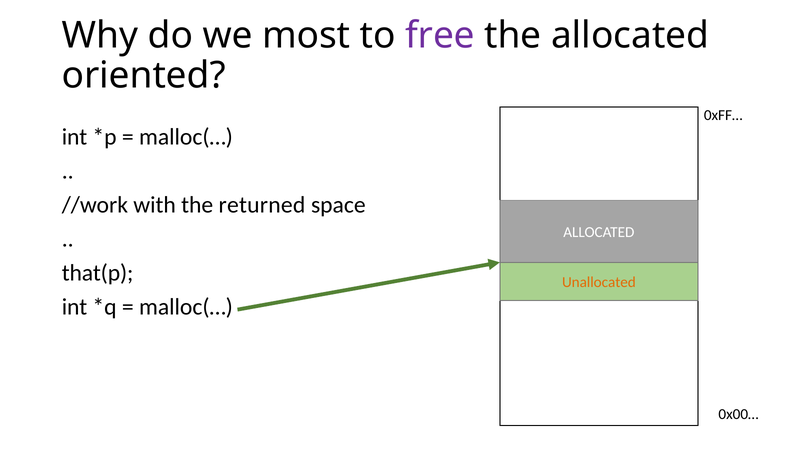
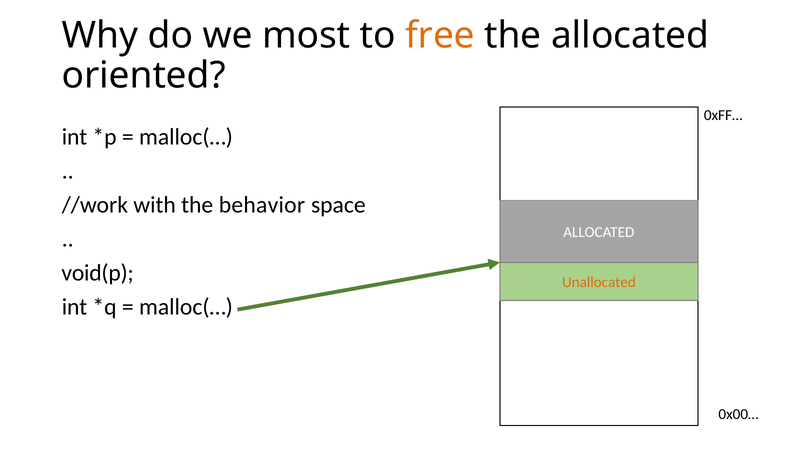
free colour: purple -> orange (440, 35)
returned: returned -> behavior (262, 205)
that(p: that(p -> void(p (98, 273)
